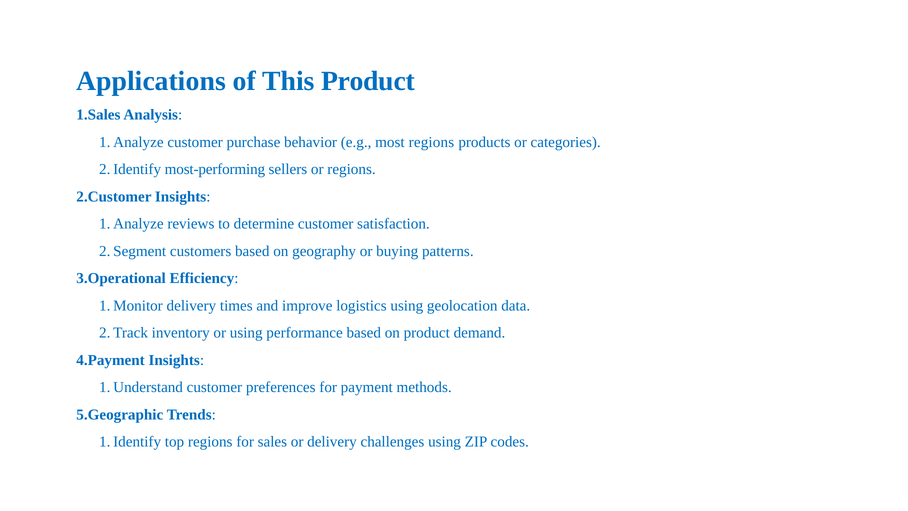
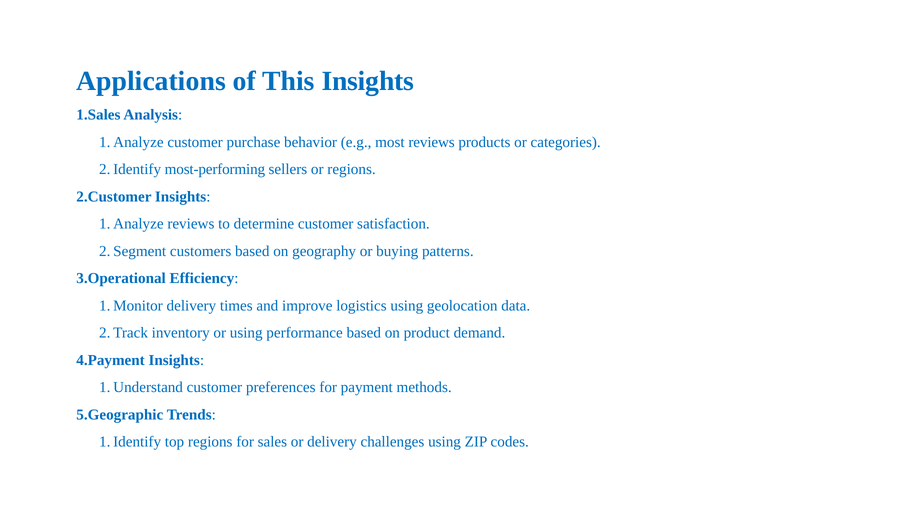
This Product: Product -> Insights (368, 81)
most regions: regions -> reviews (432, 142)
